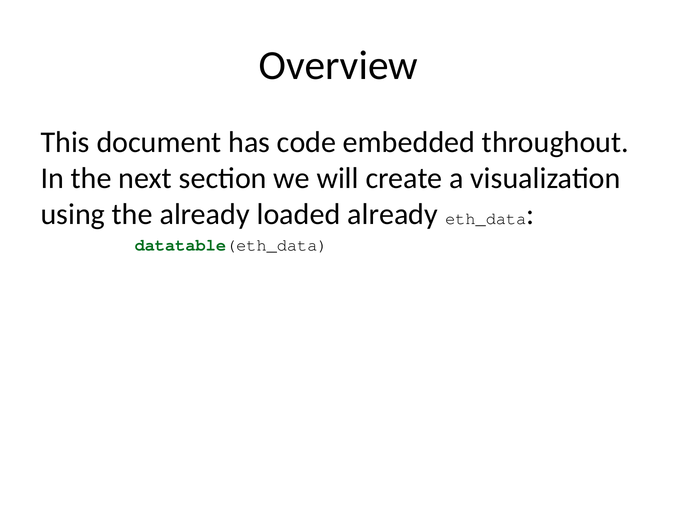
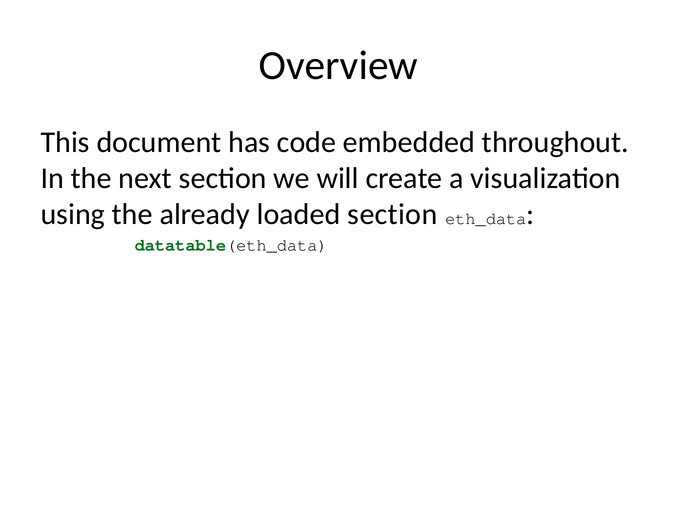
loaded already: already -> section (392, 214)
